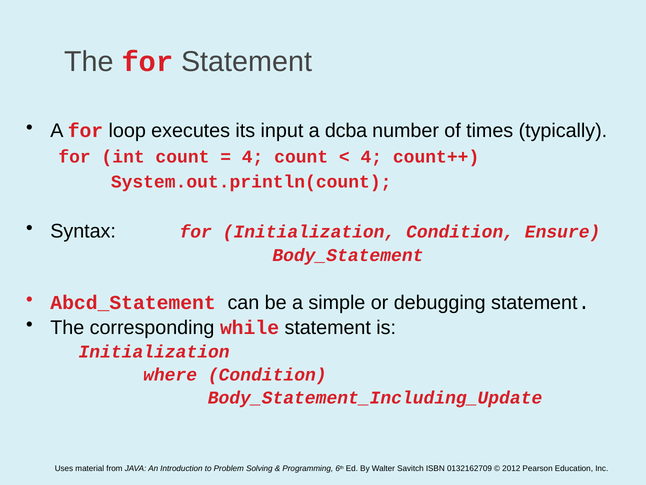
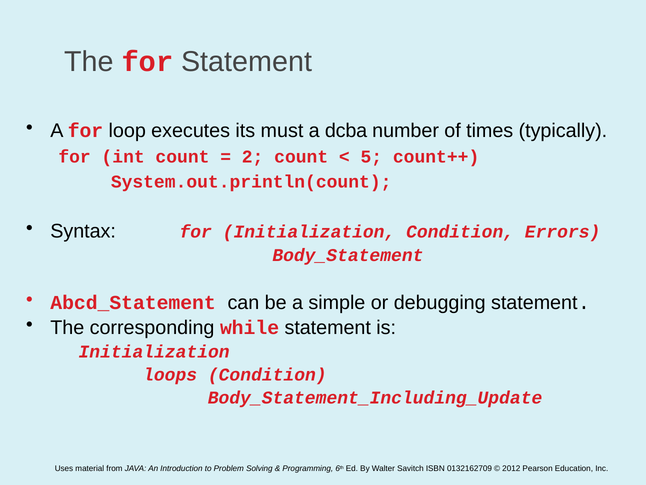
input: input -> must (282, 131)
4: 4 -> 2 (253, 157)
4: 4 -> 5 (371, 157)
Ensure: Ensure -> Errors (563, 232)
where: where -> loops (170, 374)
